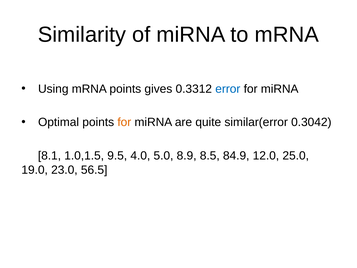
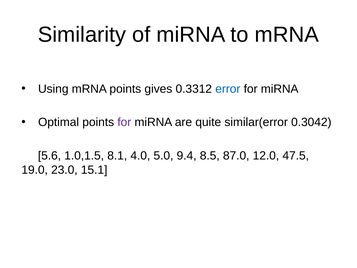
for colour: orange -> purple (124, 122)
8.1: 8.1 -> 5.6 (49, 156)
9.5: 9.5 -> 8.1 (117, 156)
8.9: 8.9 -> 9.4 (187, 156)
84.9: 84.9 -> 87.0 (236, 156)
25.0: 25.0 -> 47.5 (296, 156)
56.5: 56.5 -> 15.1 (94, 170)
